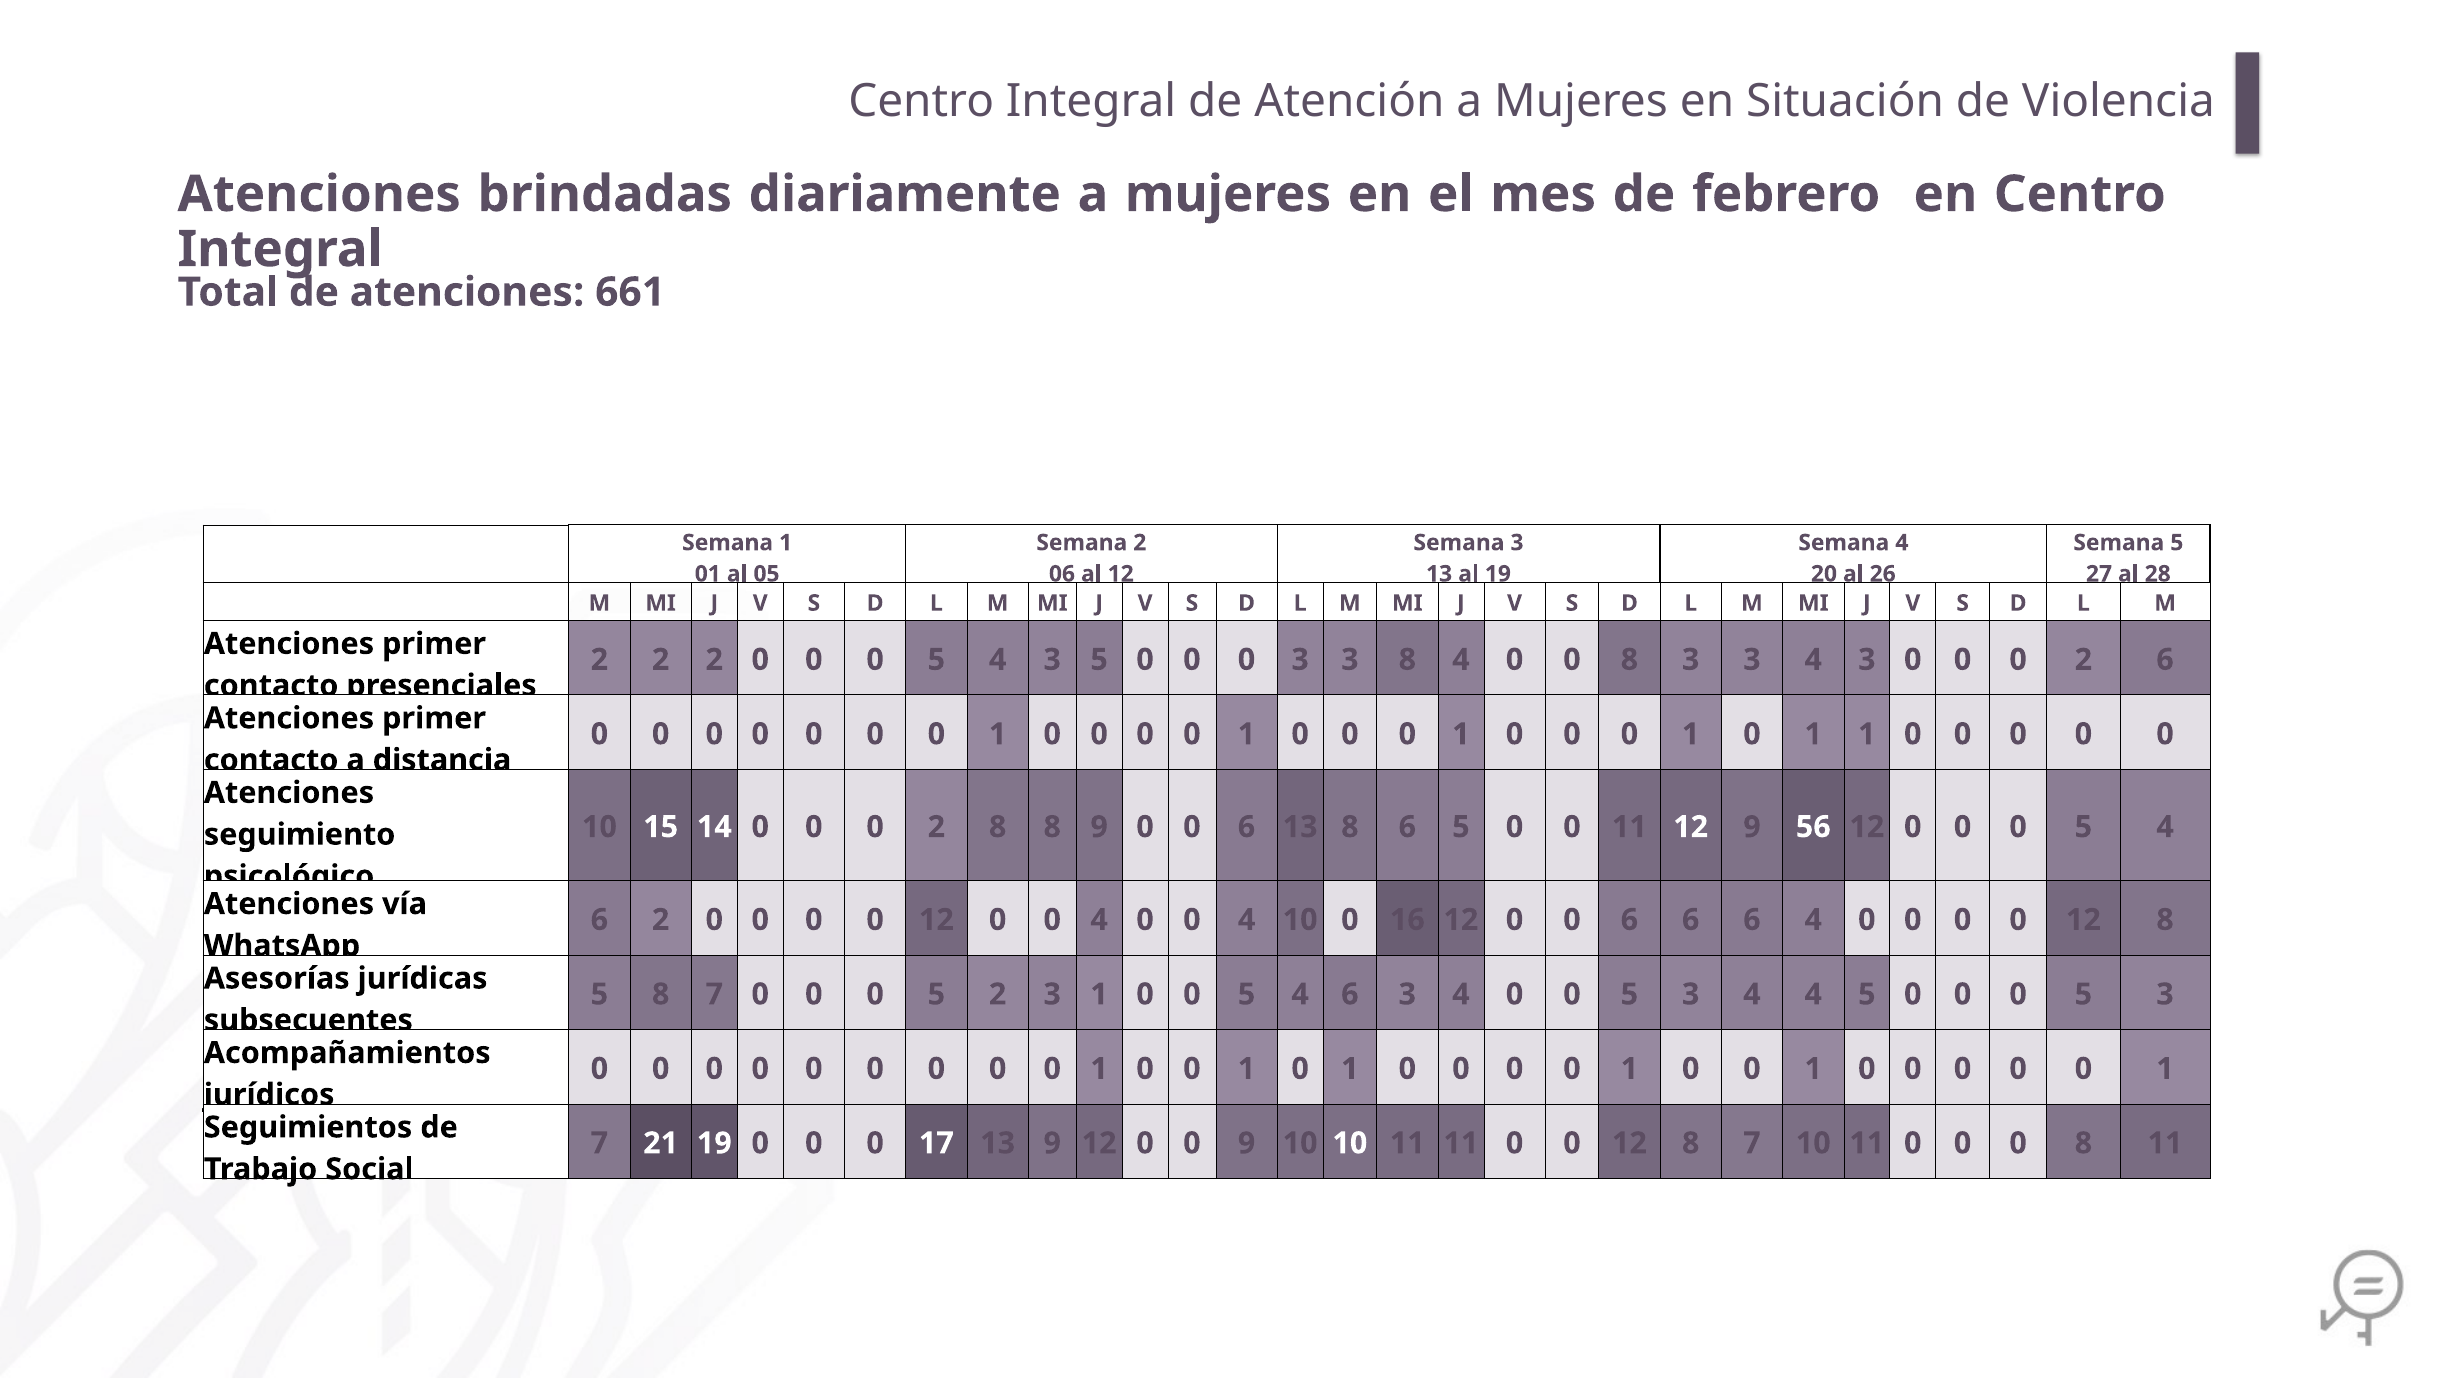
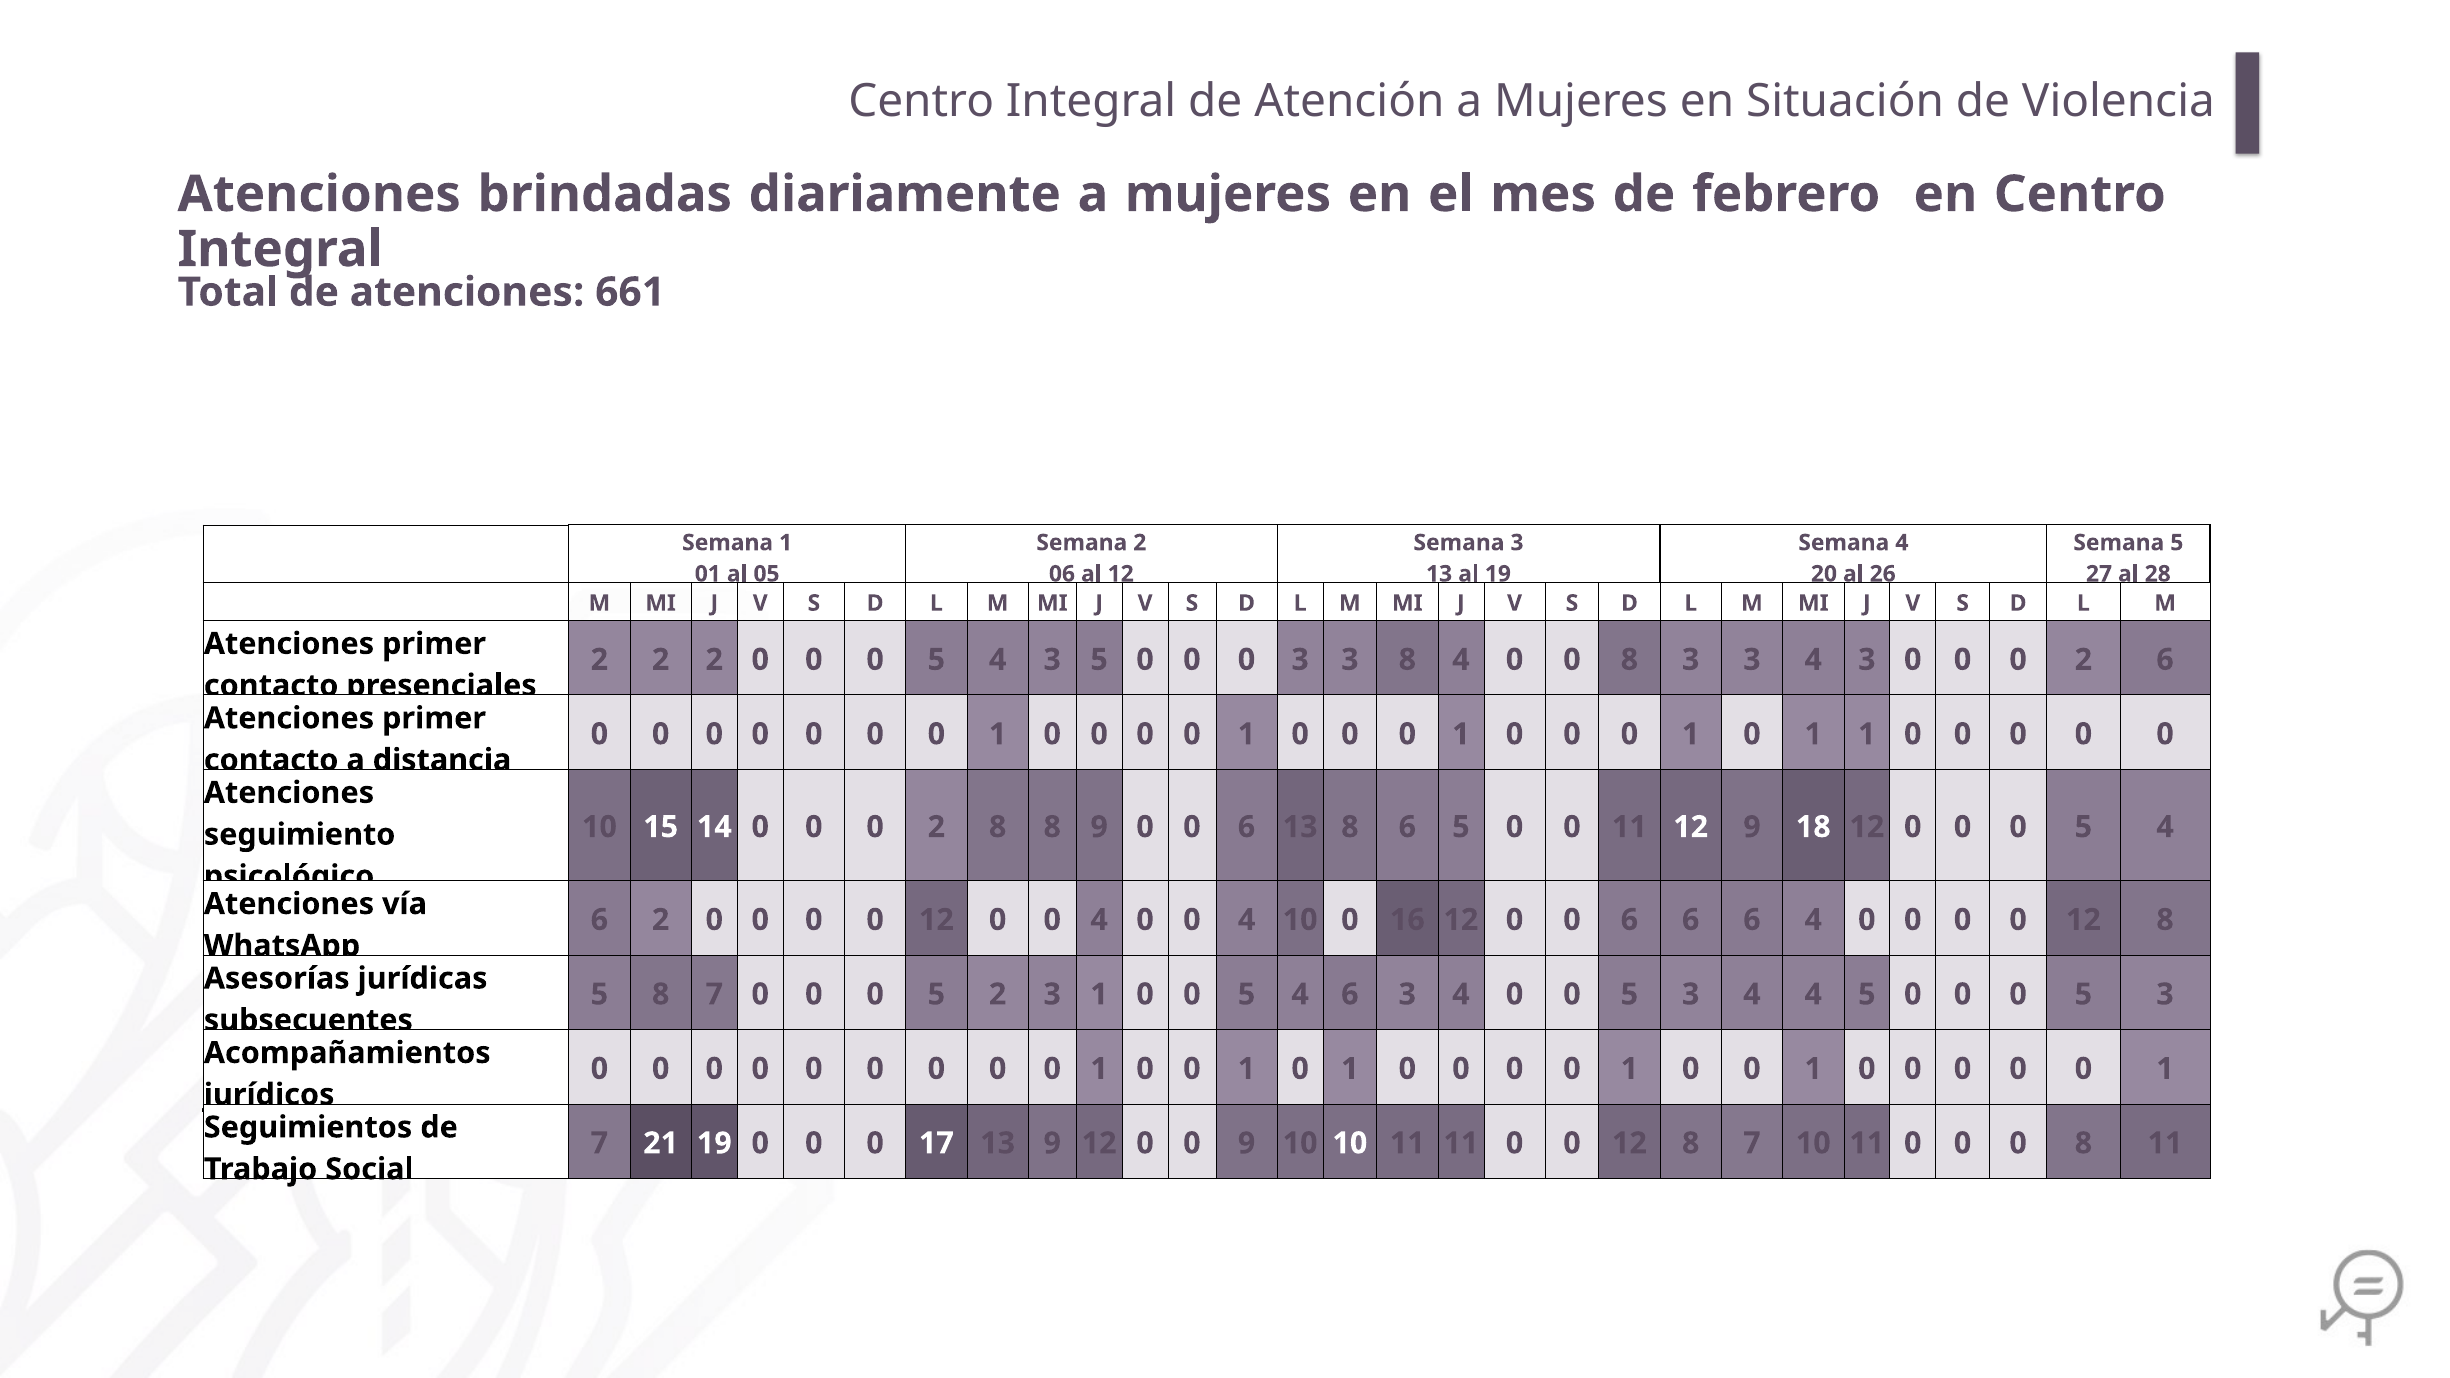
56: 56 -> 18 (1813, 827)
